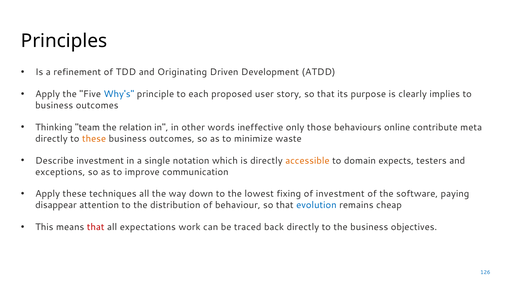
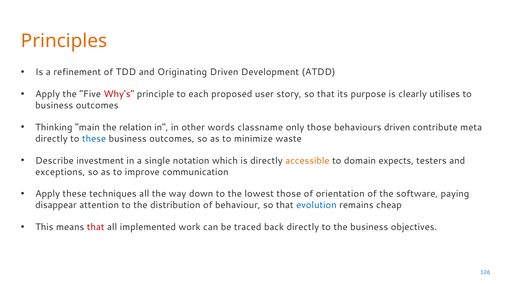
Principles colour: black -> orange (64, 41)
Why's colour: blue -> red (119, 94)
implies: implies -> utilises (445, 94)
team: team -> main (87, 128)
ineffective: ineffective -> classname (260, 128)
behaviours online: online -> driven (397, 128)
these colour: orange -> blue (94, 139)
lowest fixing: fixing -> those (289, 194)
of investment: investment -> orientation (340, 194)
expectations: expectations -> implemented (148, 228)
